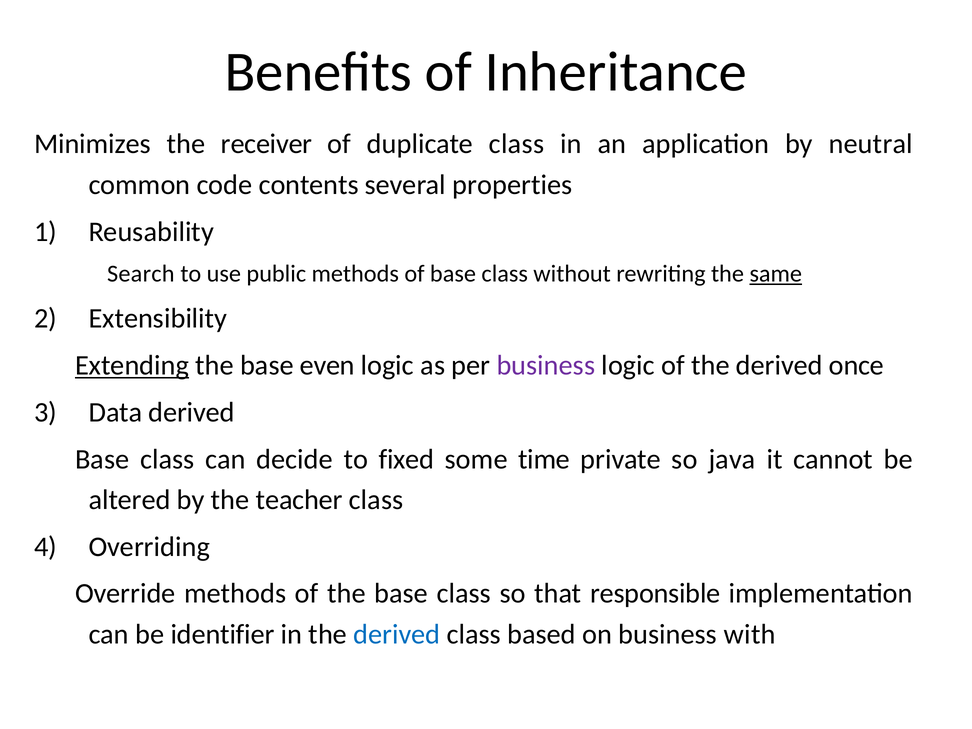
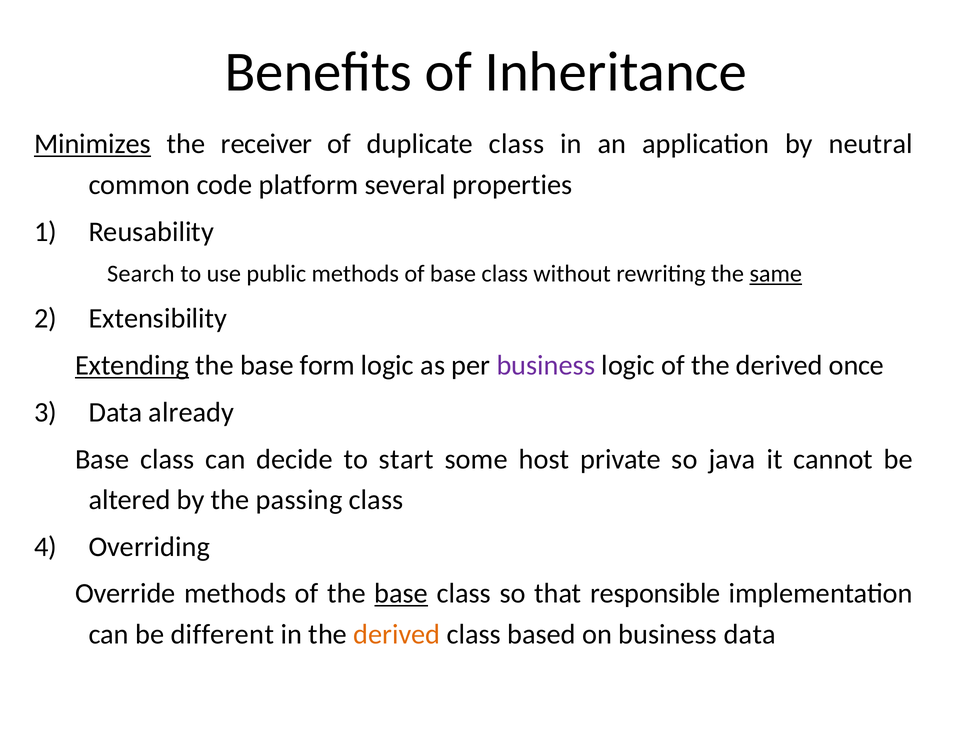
Minimizes underline: none -> present (93, 144)
contents: contents -> platform (309, 185)
even: even -> form (327, 365)
Data derived: derived -> already (191, 412)
fixed: fixed -> start (406, 459)
time: time -> host (544, 459)
teacher: teacher -> passing (299, 500)
base underline: none -> present (401, 594)
identifier: identifier -> different (222, 634)
derived colour: blue -> orange (397, 634)
business with: with -> data (750, 634)
